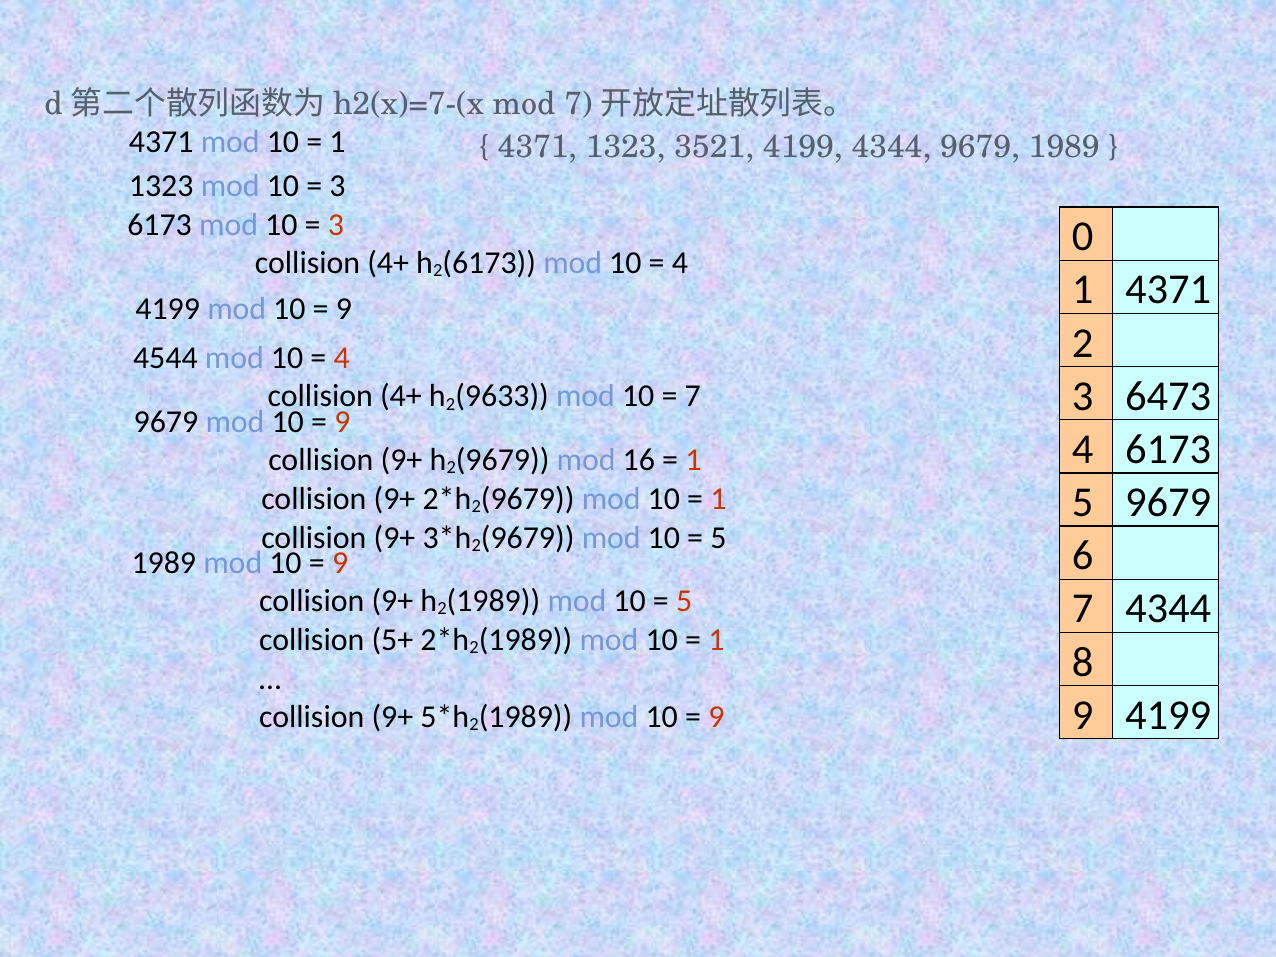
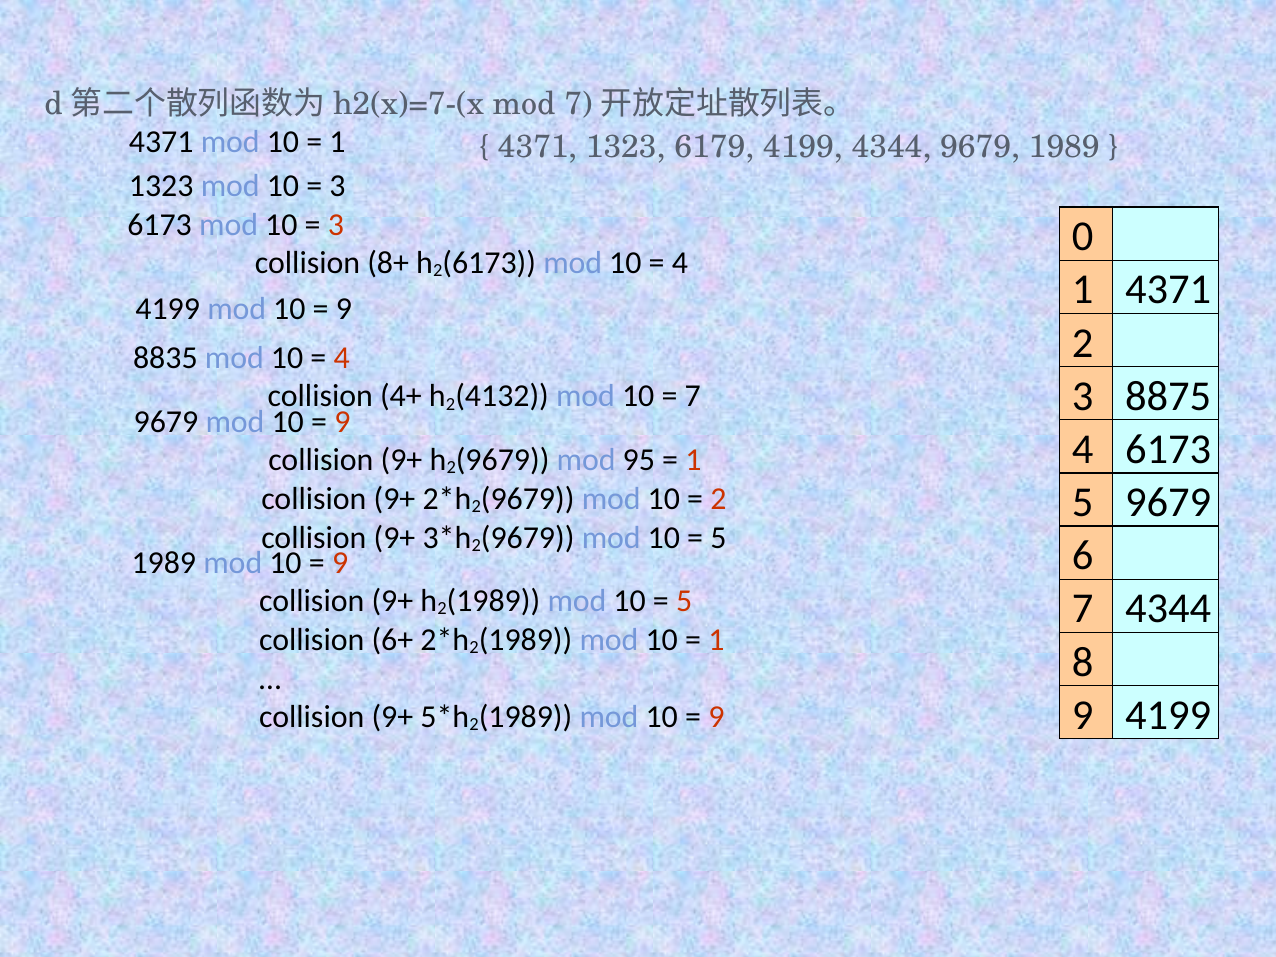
3521: 3521 -> 6179 (714, 147)
4+: 4+ -> 8+ (388, 263)
4544: 4544 -> 8835 (165, 358)
6473: 6473 -> 8875 (1168, 396)
9633: 9633 -> 4132 (502, 396)
16: 16 -> 95 (639, 460)
1: 1 -> 2 (719, 499)
5+: 5+ -> 6+ (392, 640)
